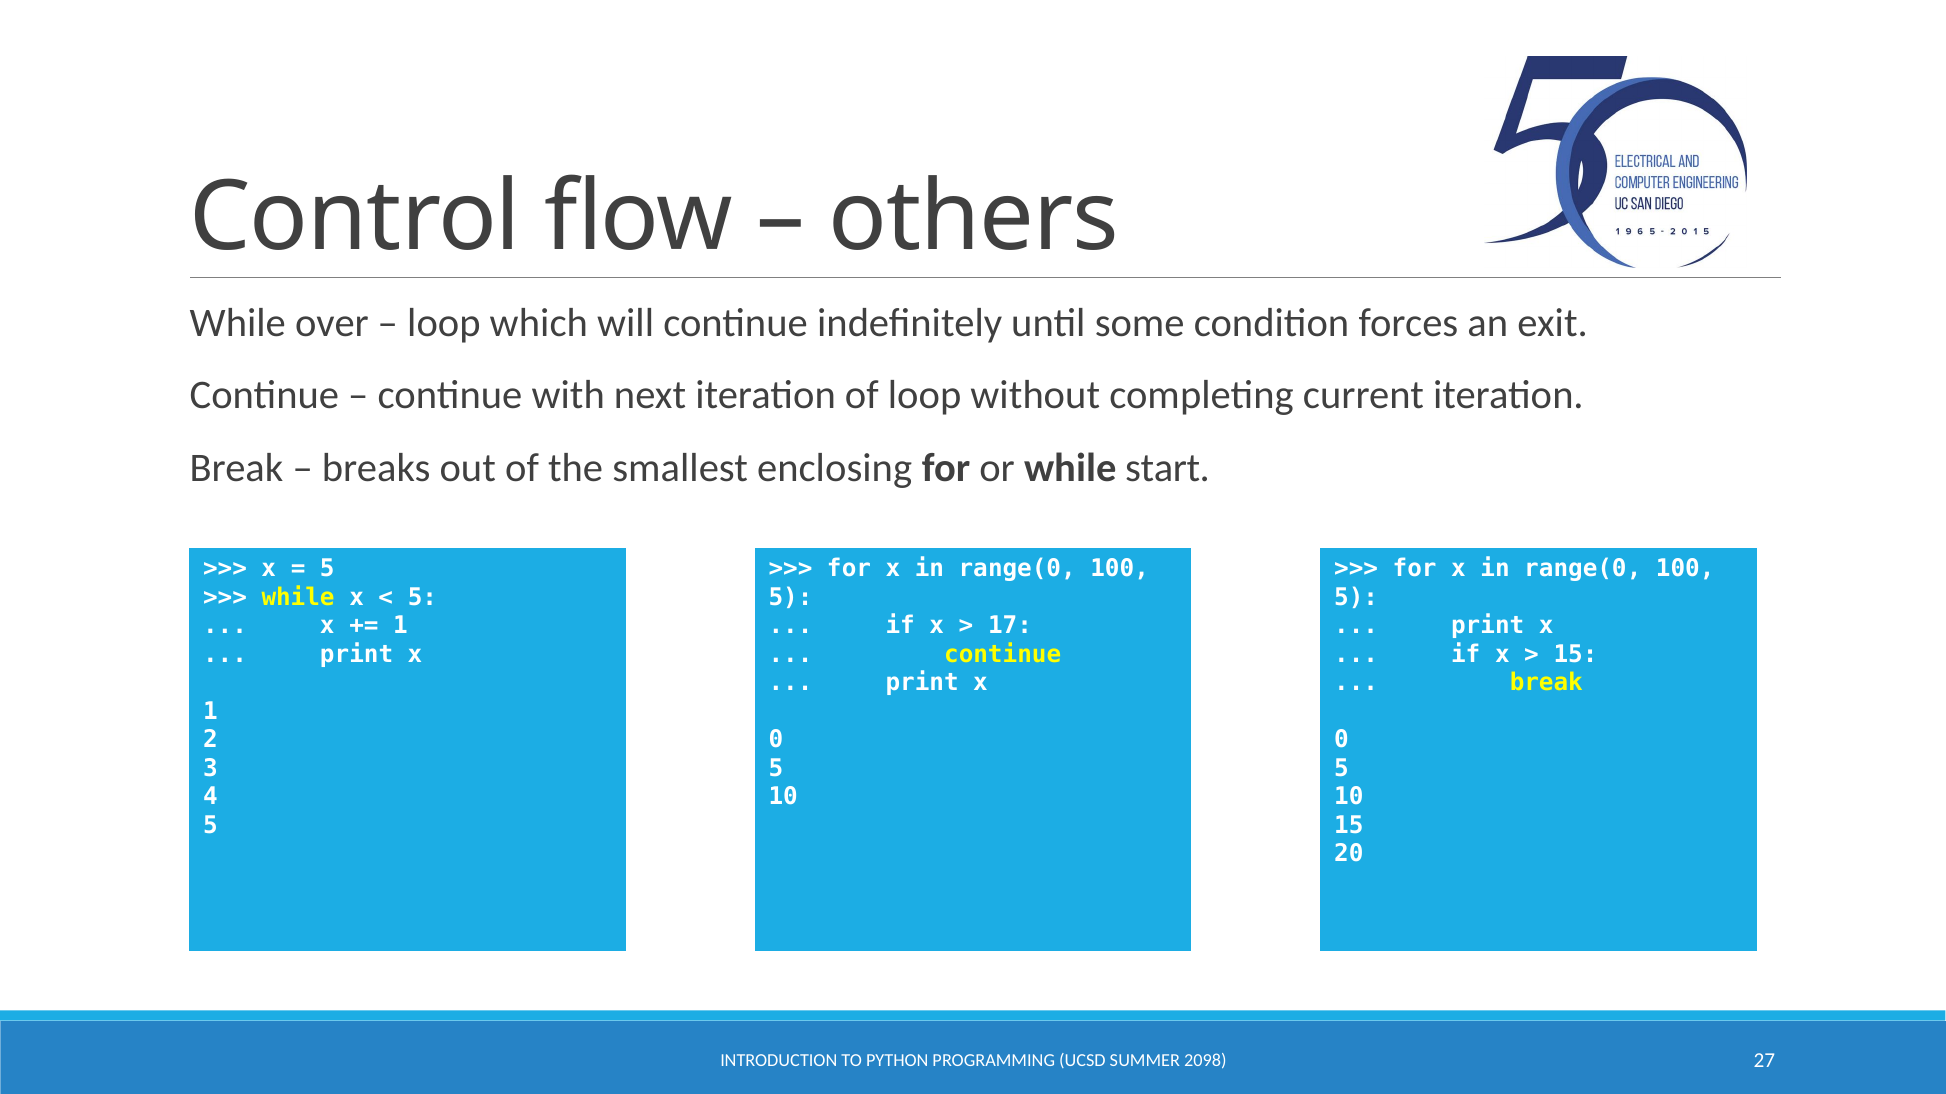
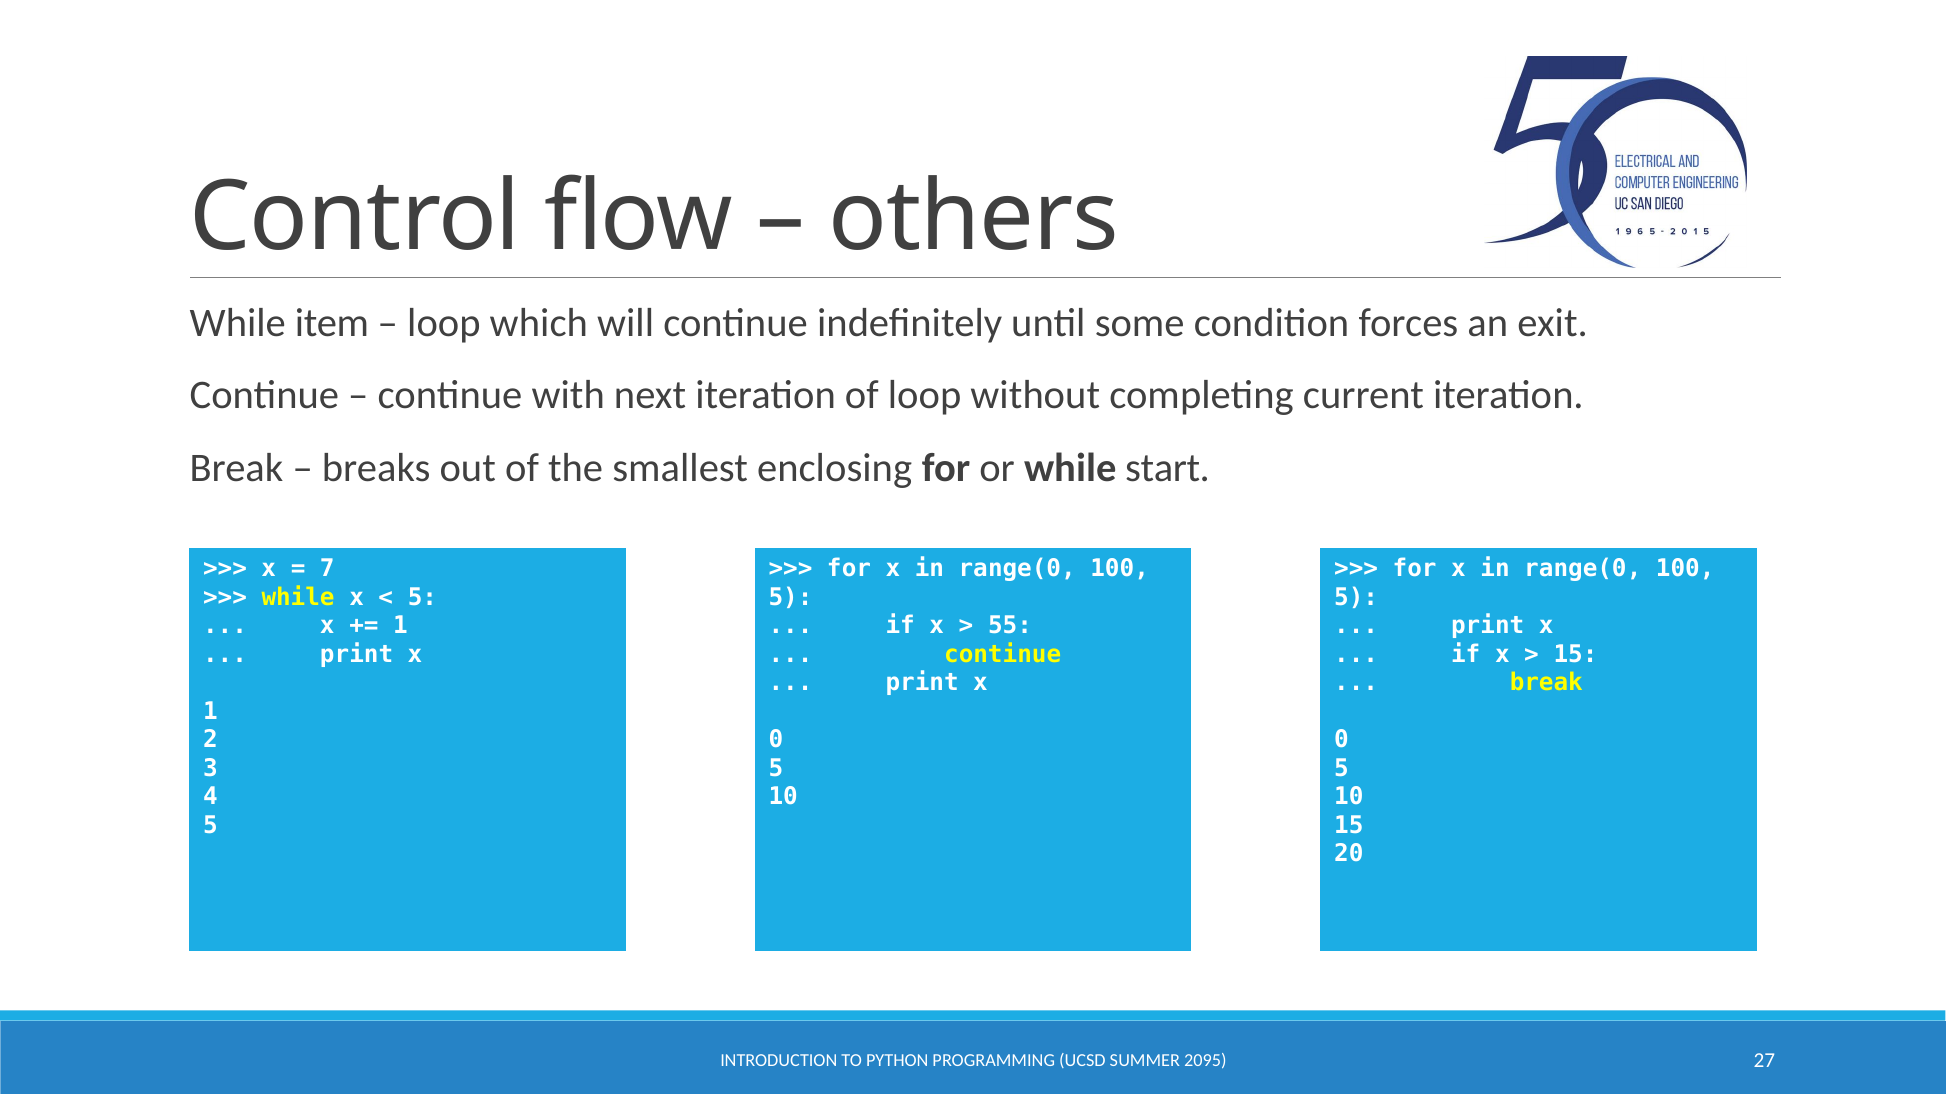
over: over -> item (332, 324)
5: 5 -> 7 (327, 569)
17: 17 -> 55 (1010, 626)
2098: 2098 -> 2095 (1205, 1061)
